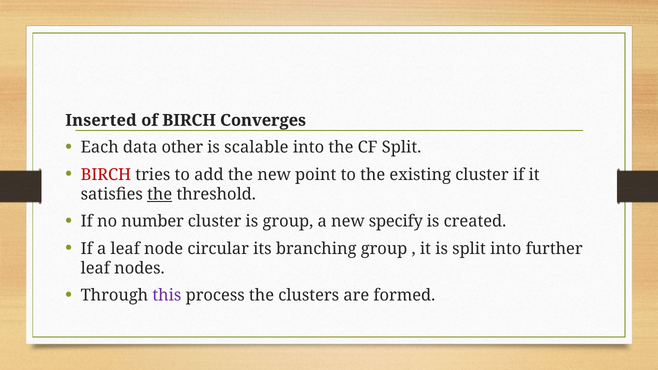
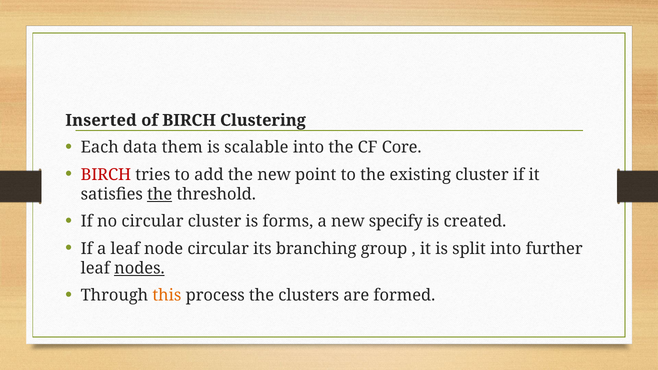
Converges: Converges -> Clustering (263, 120)
other: other -> them (182, 148)
CF Split: Split -> Core (402, 148)
no number: number -> circular (152, 222)
is group: group -> forms (288, 222)
nodes underline: none -> present (139, 268)
this colour: purple -> orange (167, 296)
